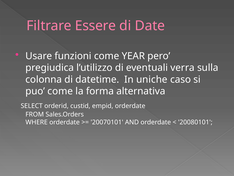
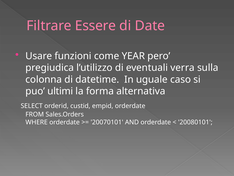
uniche: uniche -> uguale (152, 79)
puo come: come -> ultimi (60, 91)
